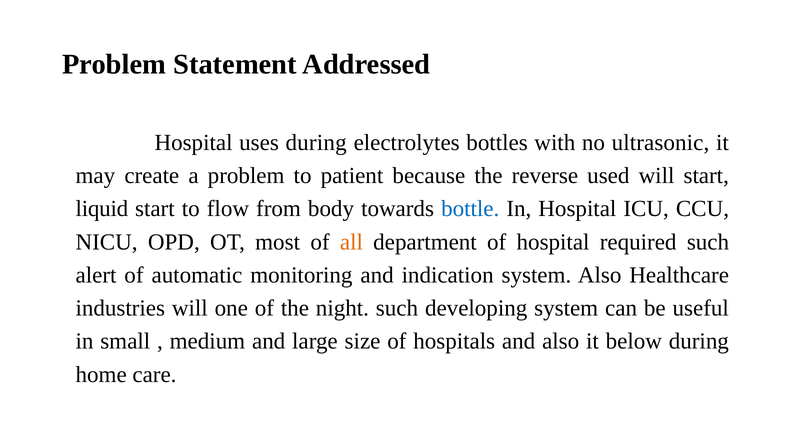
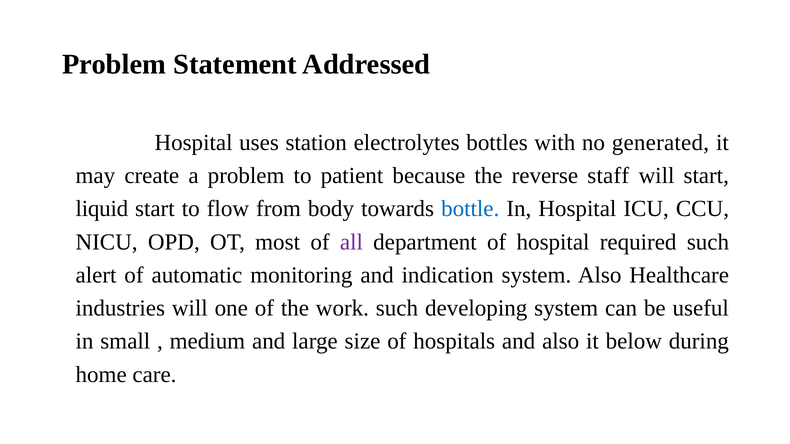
uses during: during -> station (316, 143)
ultrasonic: ultrasonic -> generated (660, 143)
used: used -> staff (608, 176)
all colour: orange -> purple (351, 242)
night: night -> work (342, 309)
